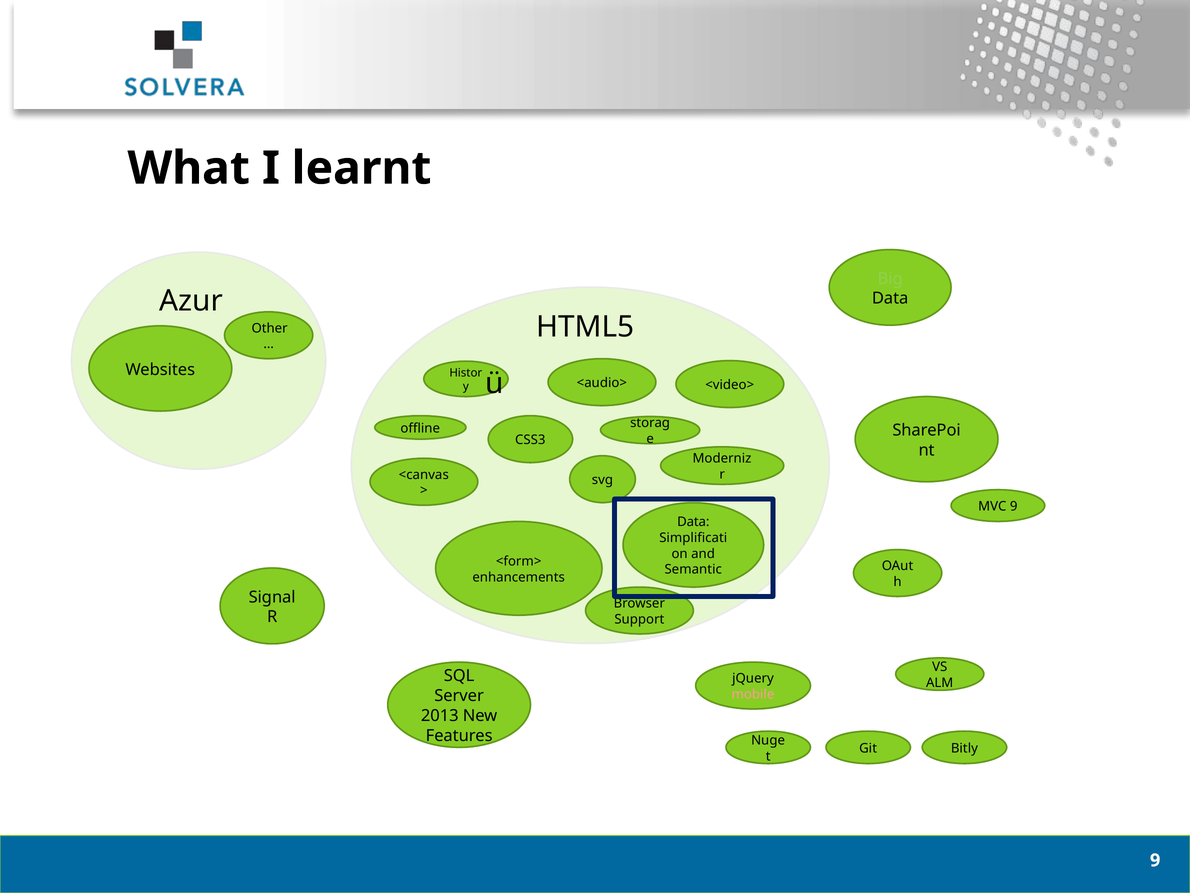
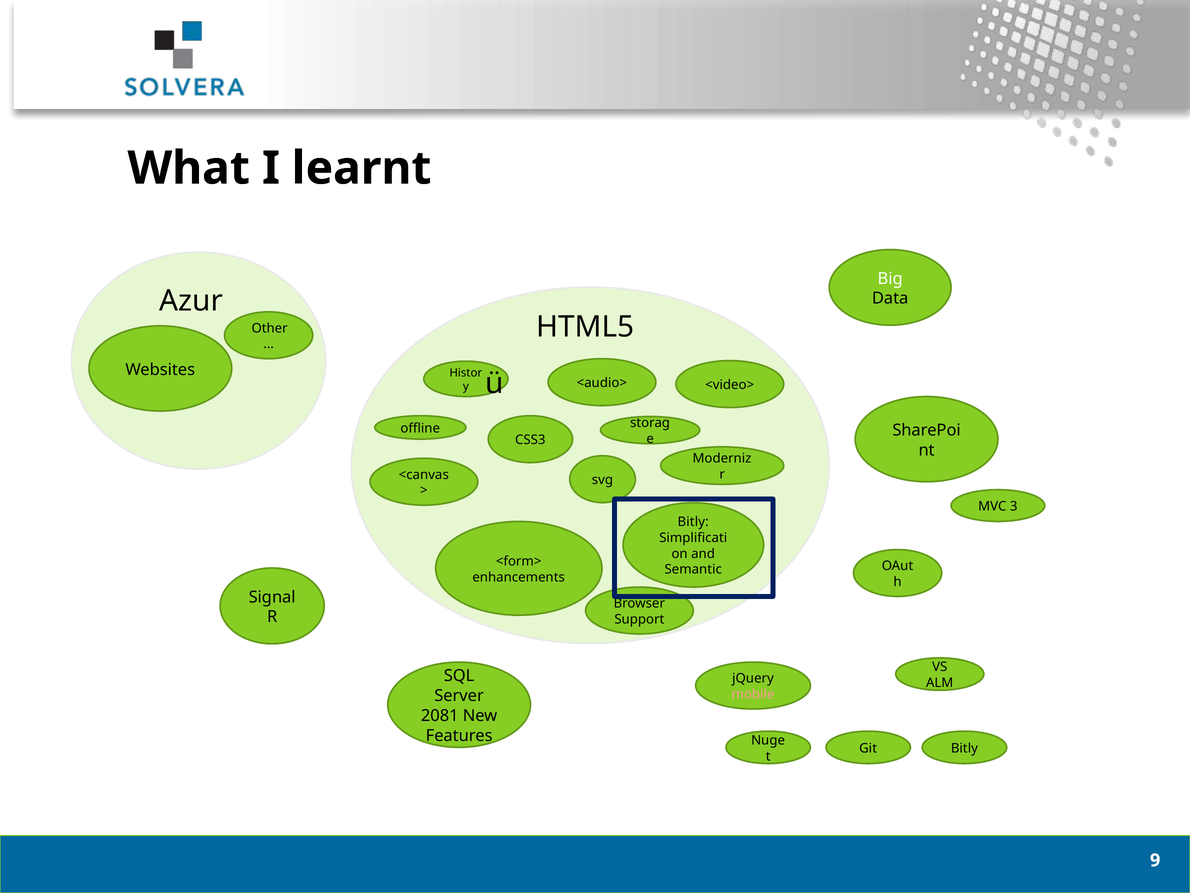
Big colour: light green -> white (890, 278)
MVC 9: 9 -> 3 (1014, 506)
Data: Data -> Bitly (693, 522)
2013: 2013 -> 2081 (440, 715)
